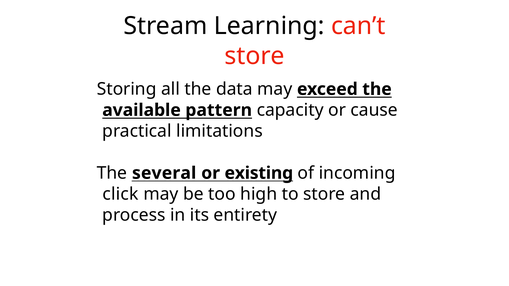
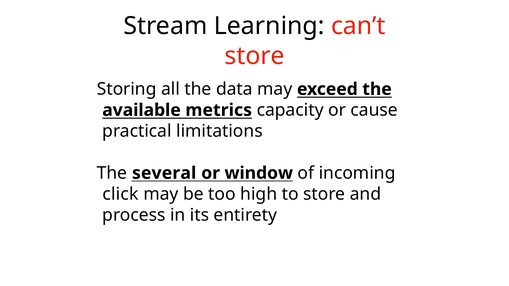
pattern: pattern -> metrics (219, 110)
existing: existing -> window (259, 173)
